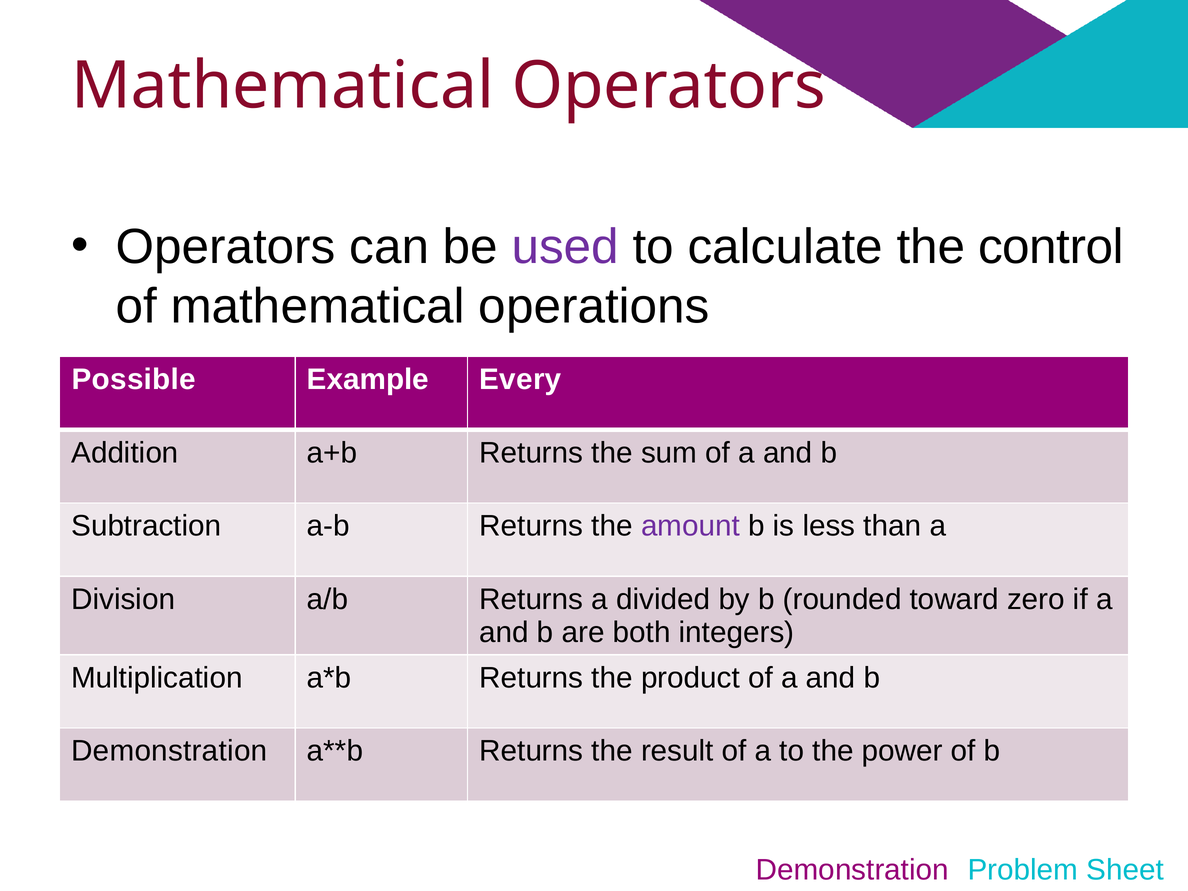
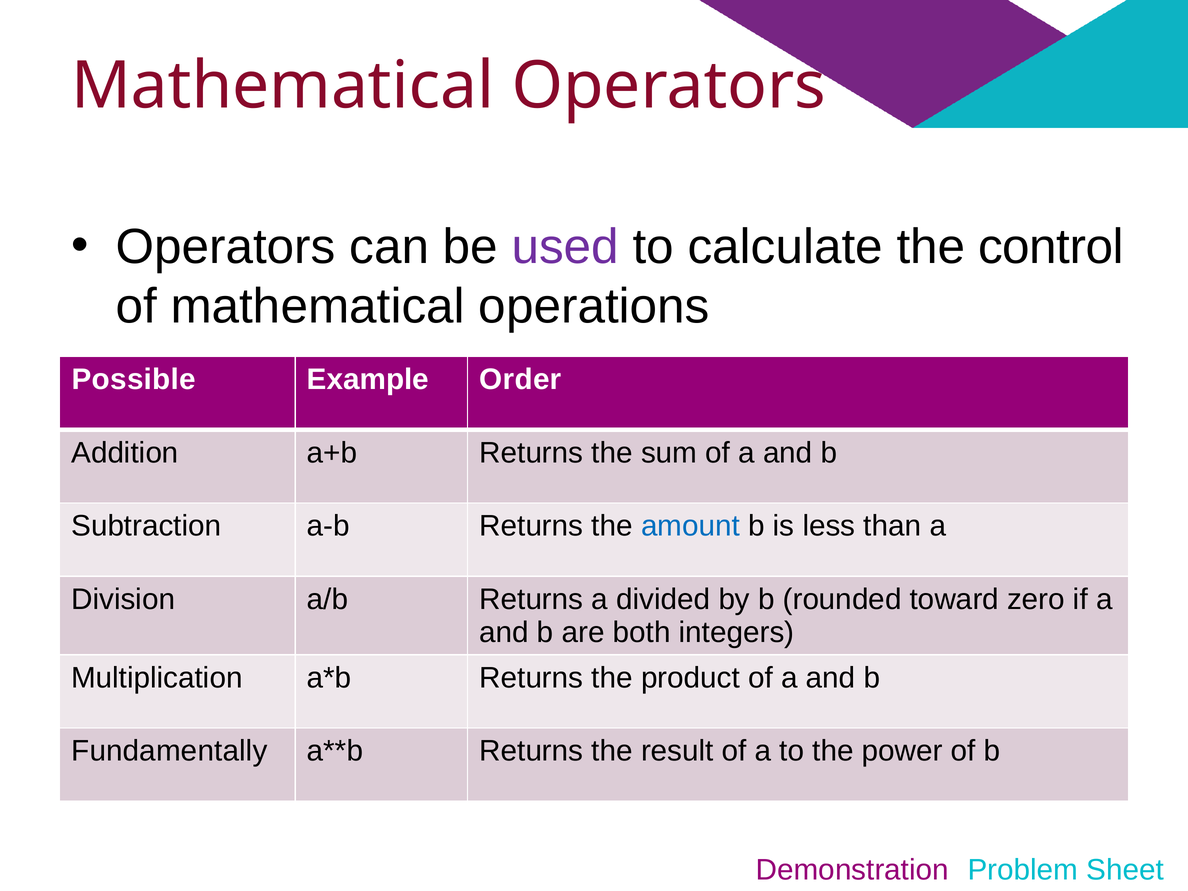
Every: Every -> Order (520, 379)
amount colour: purple -> blue (690, 526)
Demonstration: Demonstration -> Fundamentally (169, 751)
